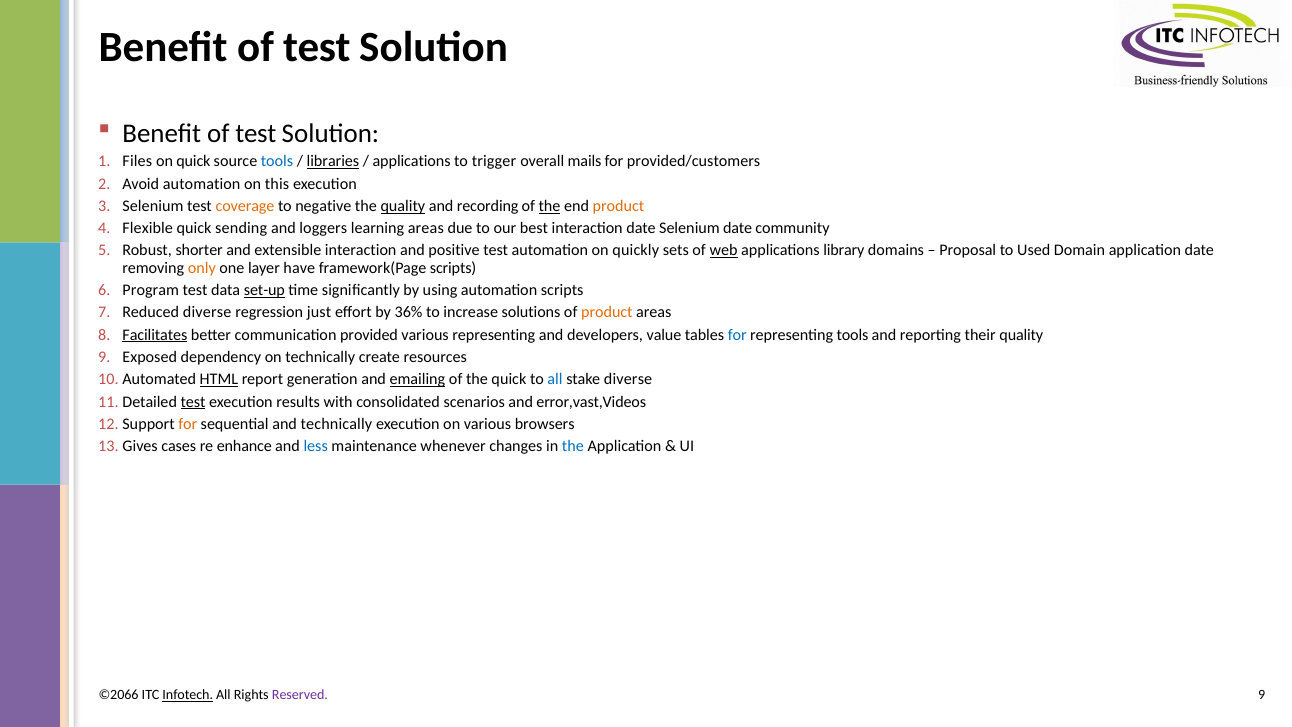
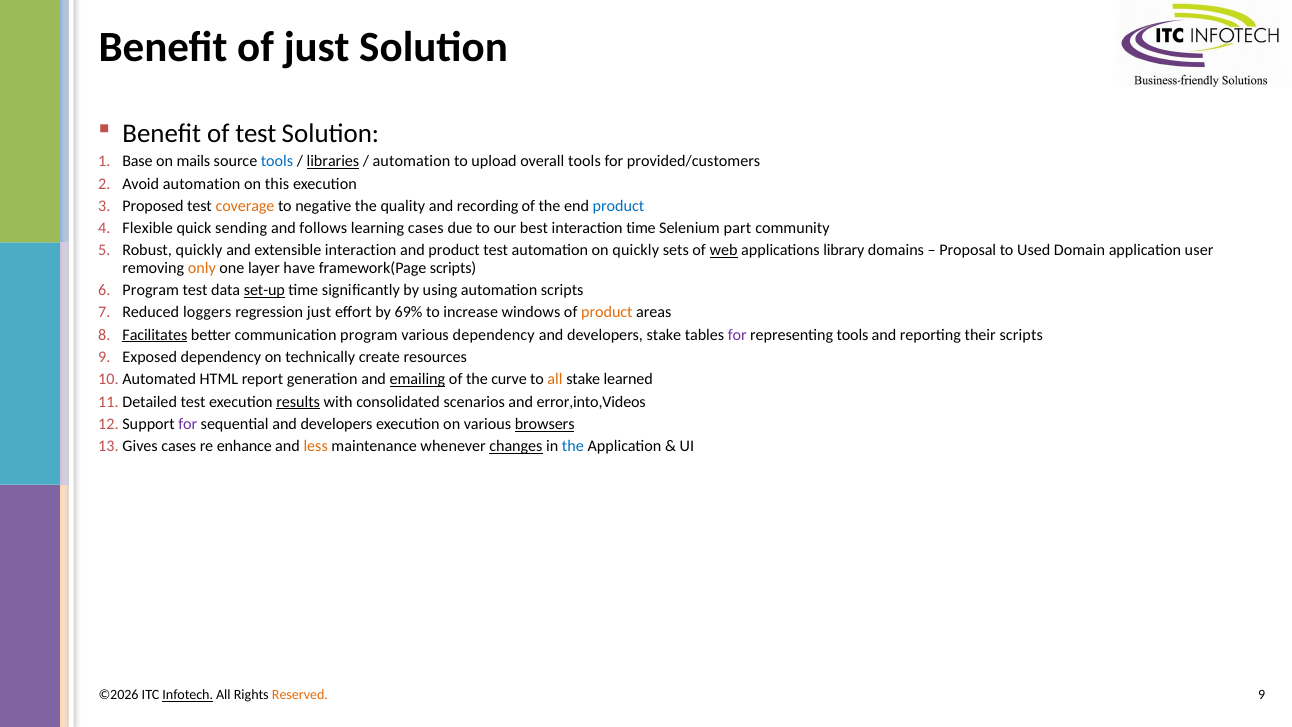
test: test -> just (317, 48)
Files: Files -> Base (137, 161)
on quick: quick -> mails (193, 161)
applications: applications -> automation (411, 161)
trigger: trigger -> upload (494, 161)
overall mails: mails -> tools (584, 161)
Selenium: Selenium -> Proposed (153, 206)
quality underline: present -> none (403, 206)
the underline: present -> none (550, 206)
product colour: orange -> blue (618, 206)
loggers: loggers -> follows (323, 228)
learning areas: areas -> cases (426, 228)
interaction date: date -> time (641, 228)
Selenium date: date -> part (738, 228)
Robust shorter: shorter -> quickly (199, 251)
and positive: positive -> product (454, 251)
application date: date -> user (1199, 251)
Reduced diverse: diverse -> loggers (207, 313)
36%: 36% -> 69% (409, 313)
solutions: solutions -> windows (531, 313)
communication provided: provided -> program (369, 335)
various representing: representing -> dependency (494, 335)
developers value: value -> stake (664, 335)
for colour: blue -> purple (737, 335)
their quality: quality -> scripts (1021, 335)
HTML underline: present -> none (219, 379)
the quick: quick -> curve (509, 379)
all colour: blue -> orange (555, 379)
stake diverse: diverse -> learned (628, 379)
test underline: present -> none (193, 402)
results underline: none -> present (298, 402)
error,vast,Videos: error,vast,Videos -> error,into,Videos (591, 402)
for colour: orange -> purple (188, 424)
sequential and technically: technically -> developers (337, 424)
browsers underline: none -> present (545, 424)
less colour: blue -> orange (316, 446)
changes underline: none -> present (516, 446)
©2066: ©2066 -> ©2026 (119, 695)
Reserved colour: purple -> orange (300, 695)
